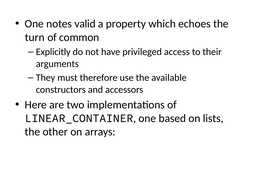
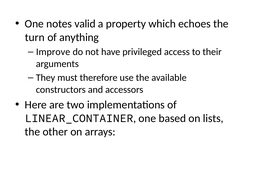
common: common -> anything (79, 37)
Explicitly: Explicitly -> Improve (53, 52)
